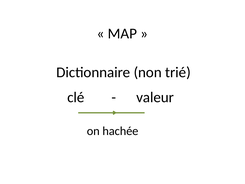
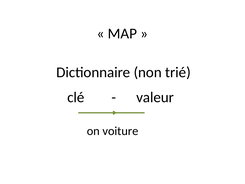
hachée: hachée -> voiture (120, 131)
